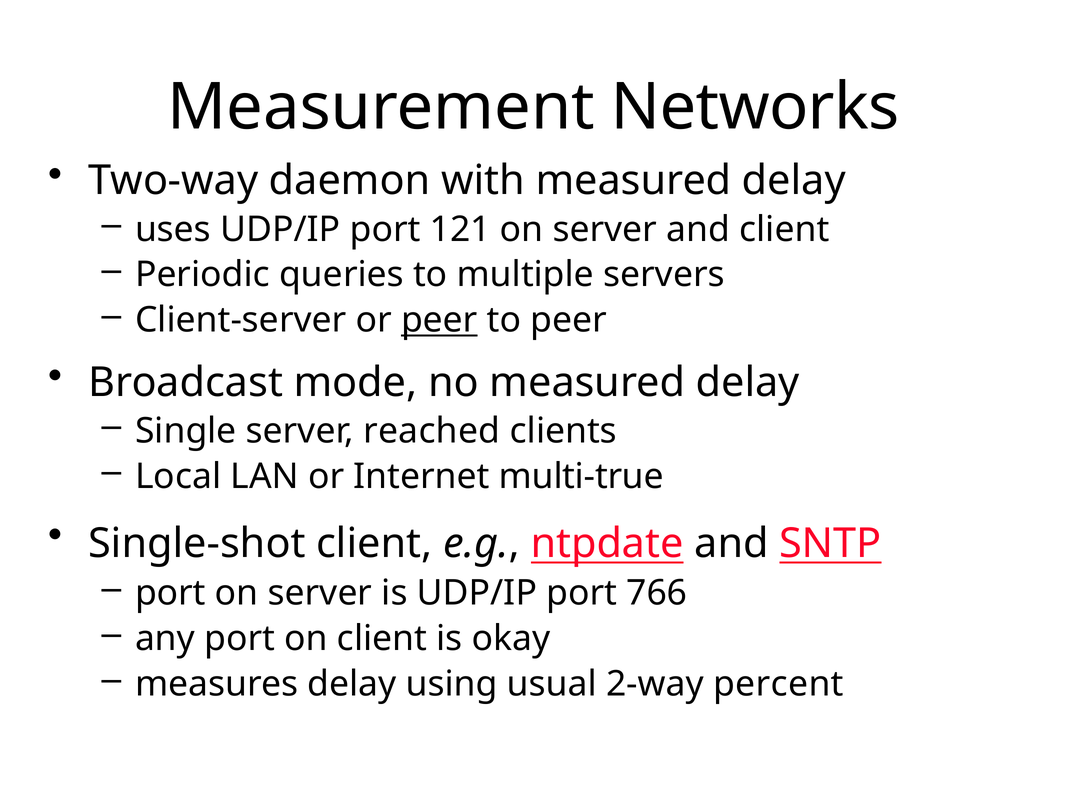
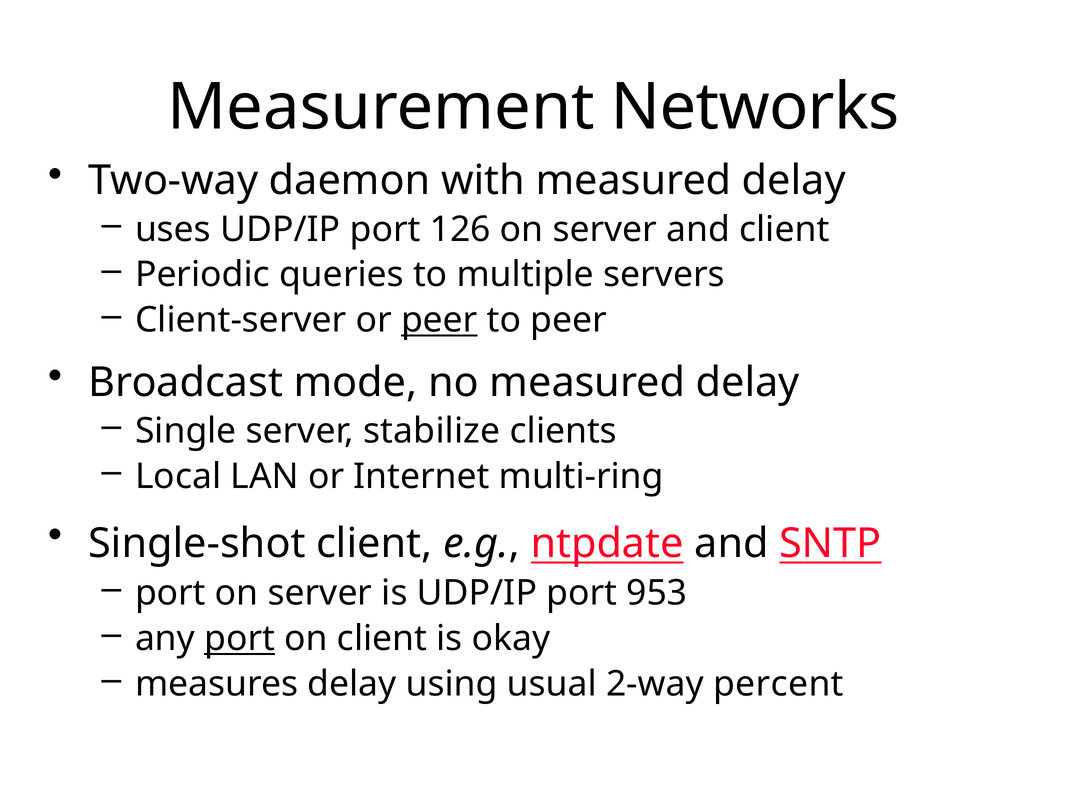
121: 121 -> 126 (460, 229)
reached: reached -> stabilize (432, 431)
multi-true: multi-true -> multi-ring (581, 477)
766: 766 -> 953 (657, 594)
port underline: none -> present (240, 639)
